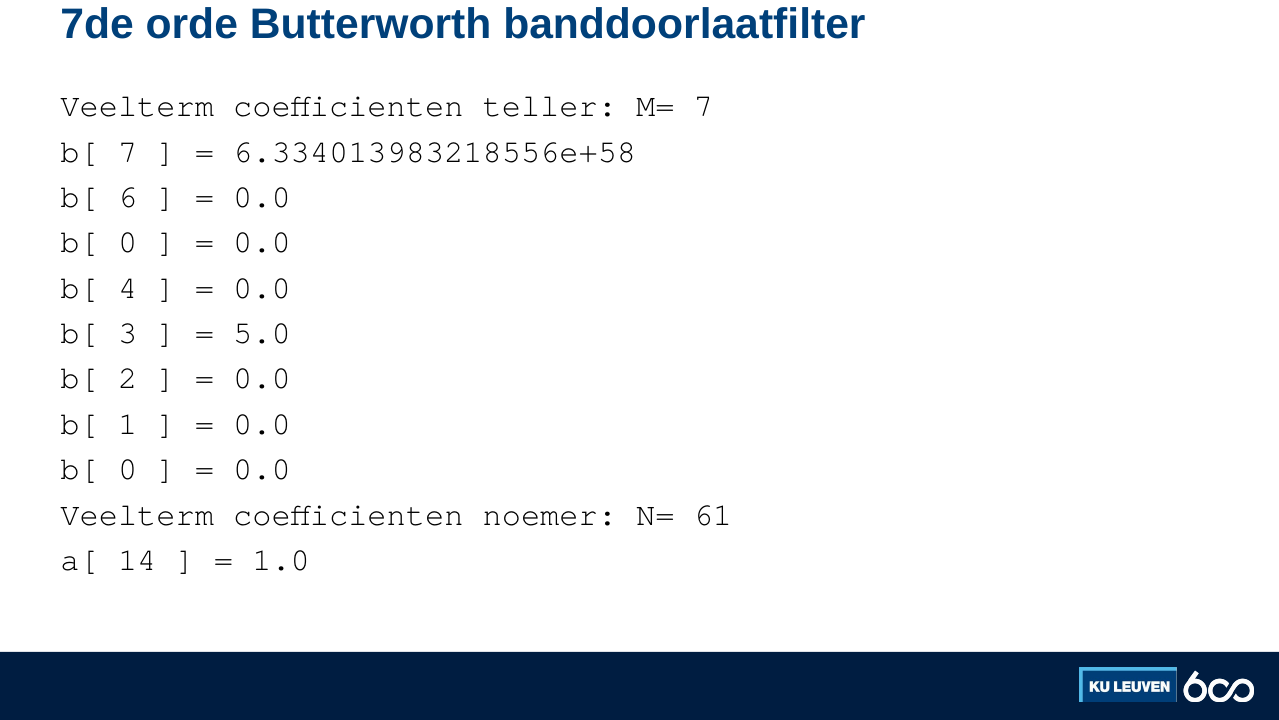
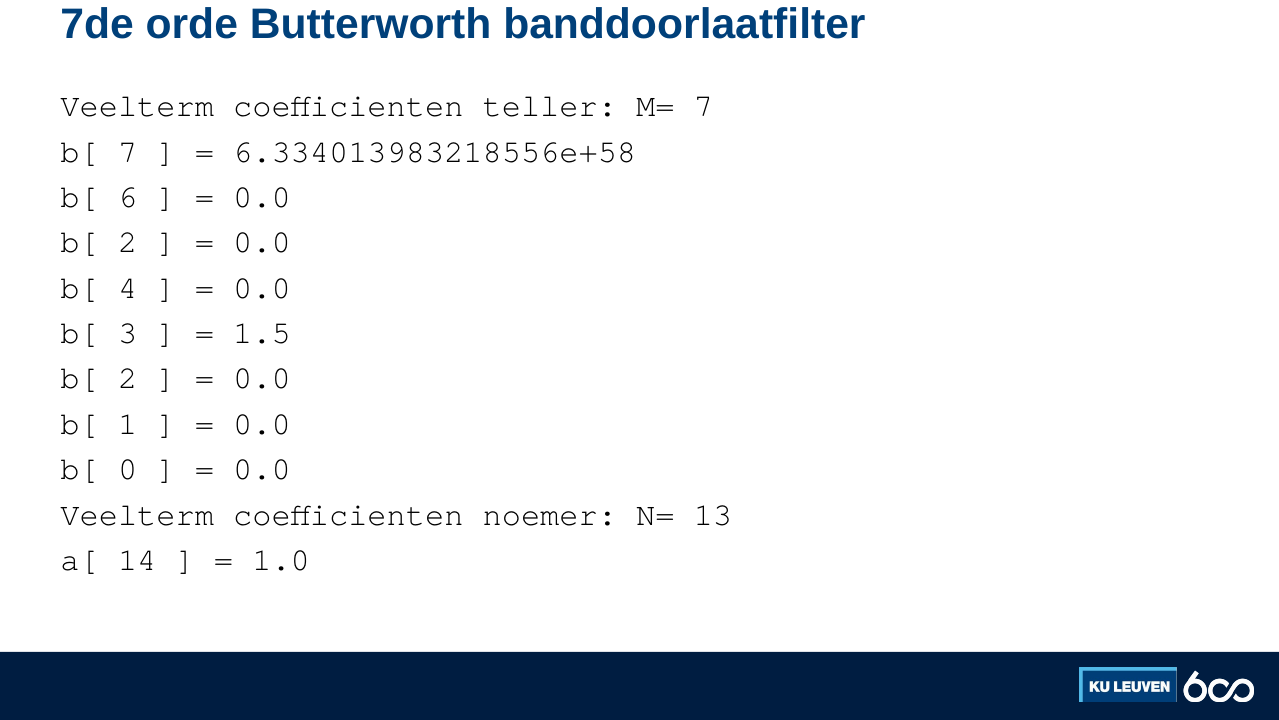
0: 0 -> 2 (128, 242)
5.0: 5.0 -> 1.5 (262, 333)
61: 61 -> 13 (713, 514)
